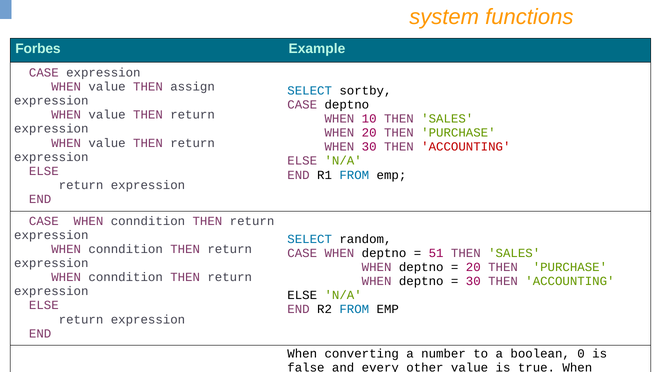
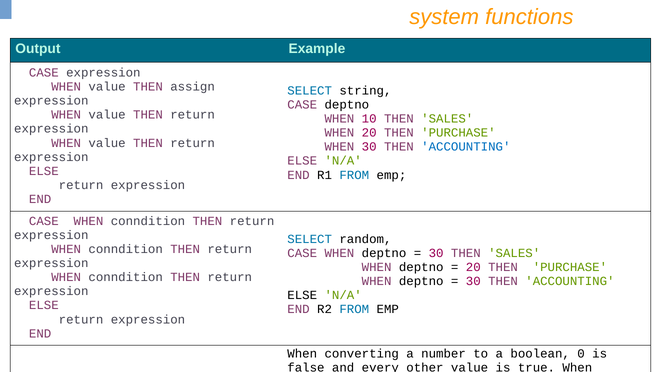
Forbes: Forbes -> Output (38, 49)
sortby: sortby -> string (365, 91)
ACCOUNTING colour: red -> blue (466, 147)
51: 51 -> 30 (436, 253)
